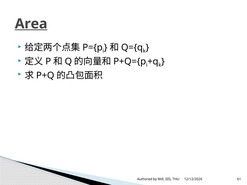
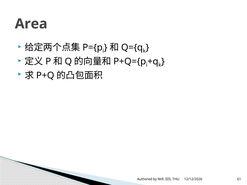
Area underline: present -> none (31, 24)
